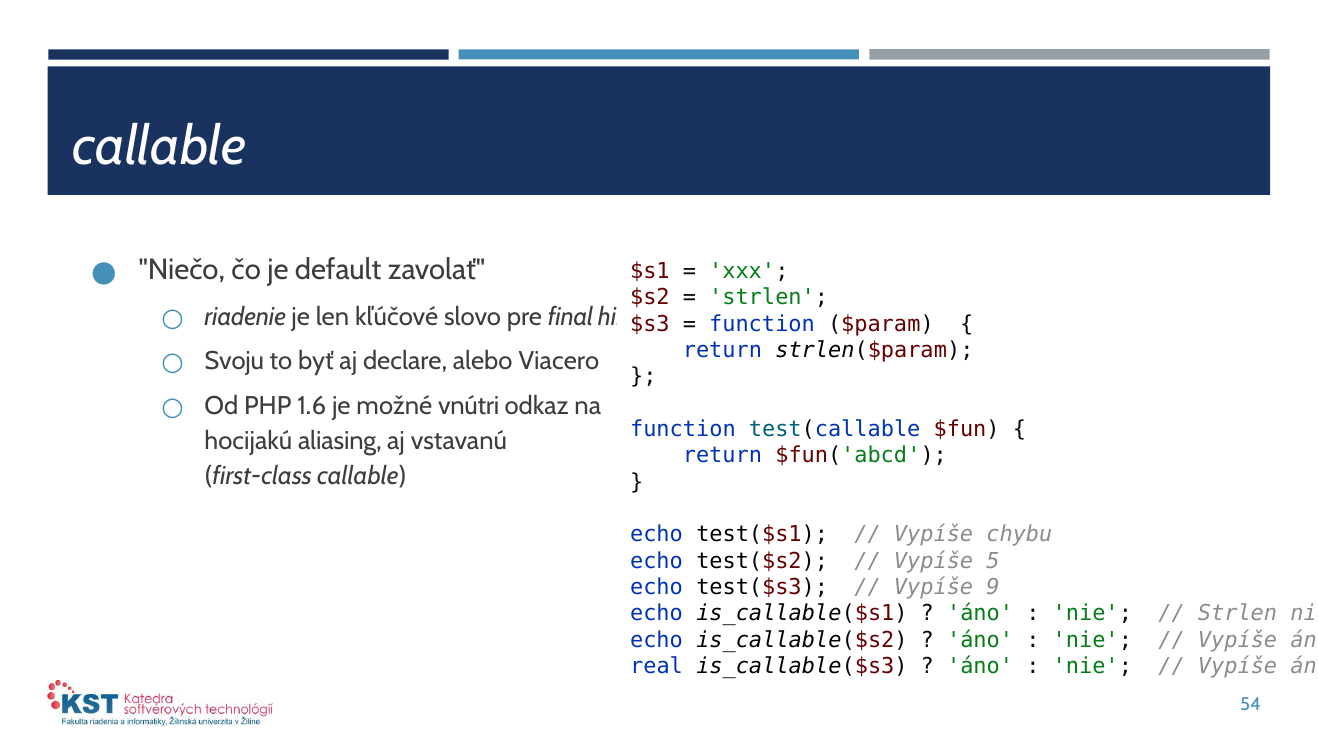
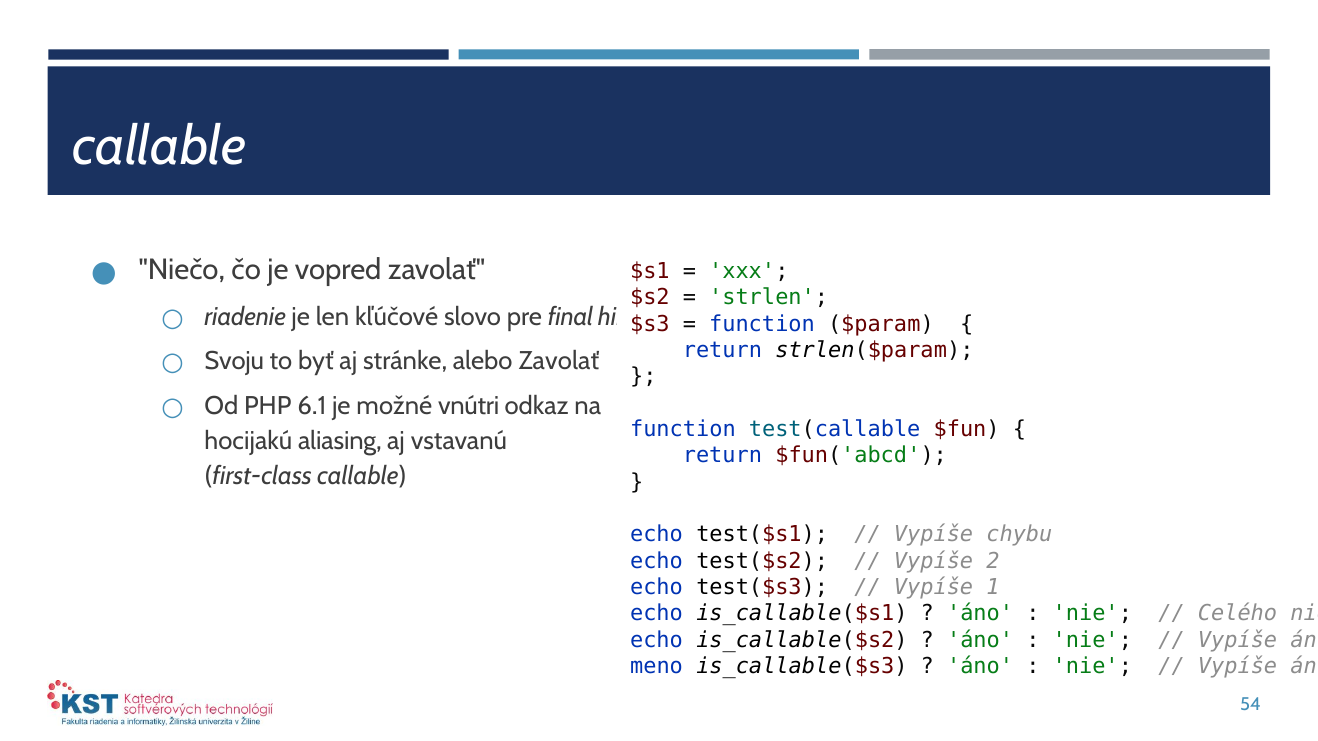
default: default -> vopred (338, 270)
declare: declare -> stránke (405, 361)
alebo Viacero: Viacero -> Zavolať (559, 361)
1.6: 1.6 -> 6.1 (312, 406)
5: 5 -> 2 (993, 561)
9: 9 -> 1 (993, 588)
Strlen: Strlen -> Celého (1238, 614)
real: real -> meno (657, 667)
